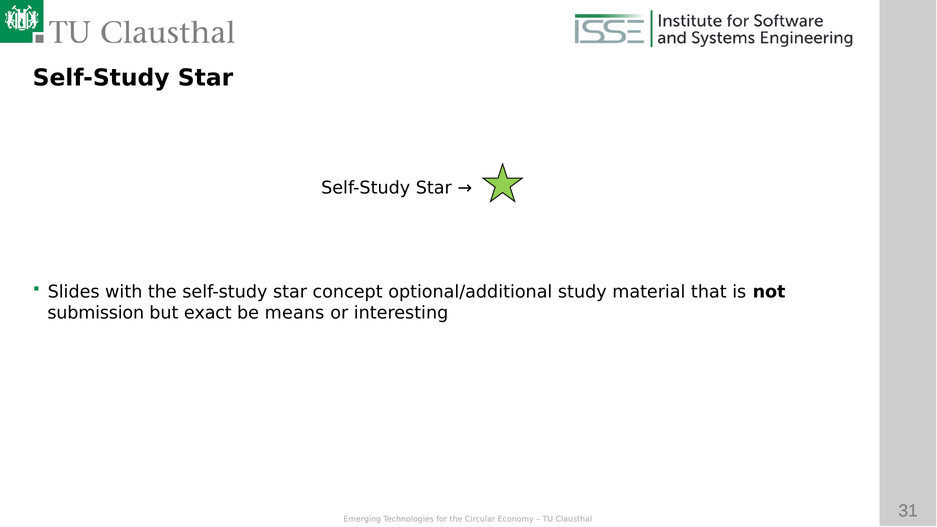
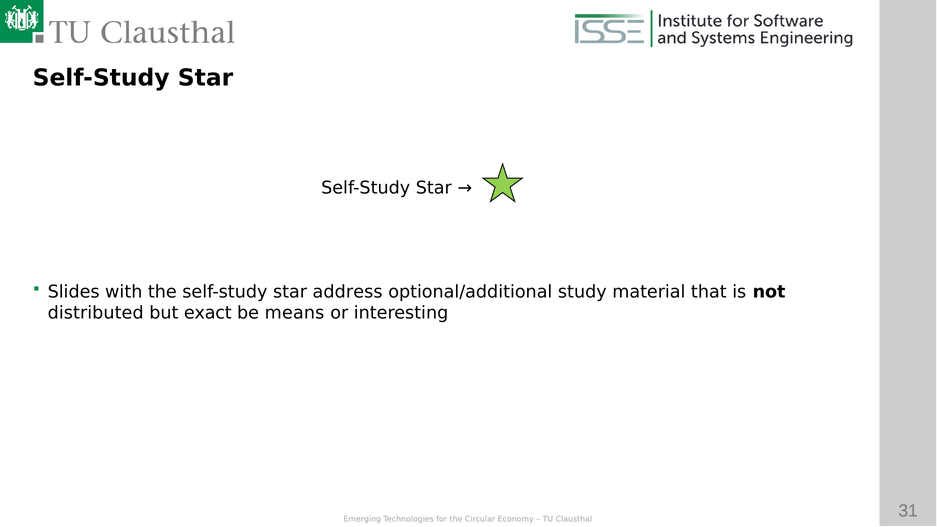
concept: concept -> address (348, 292)
submission: submission -> distributed (96, 313)
